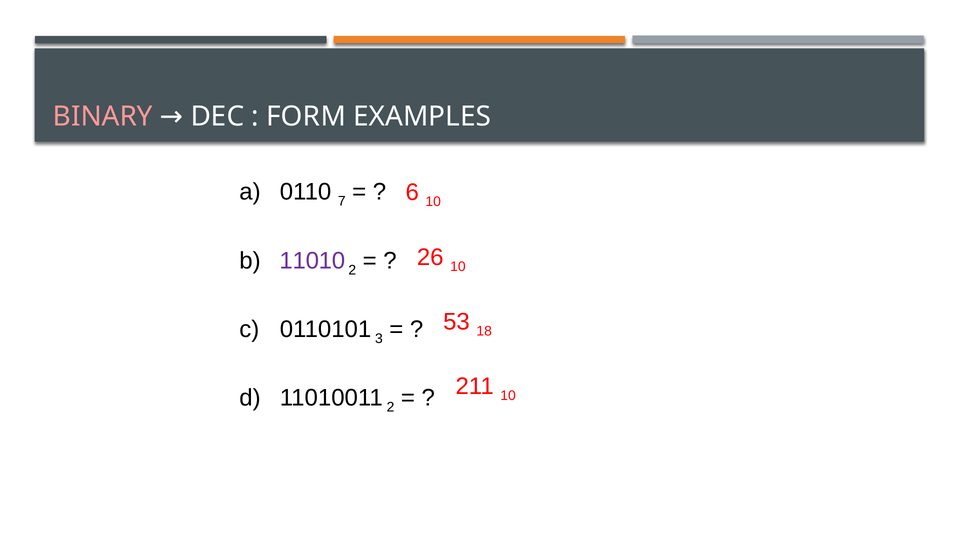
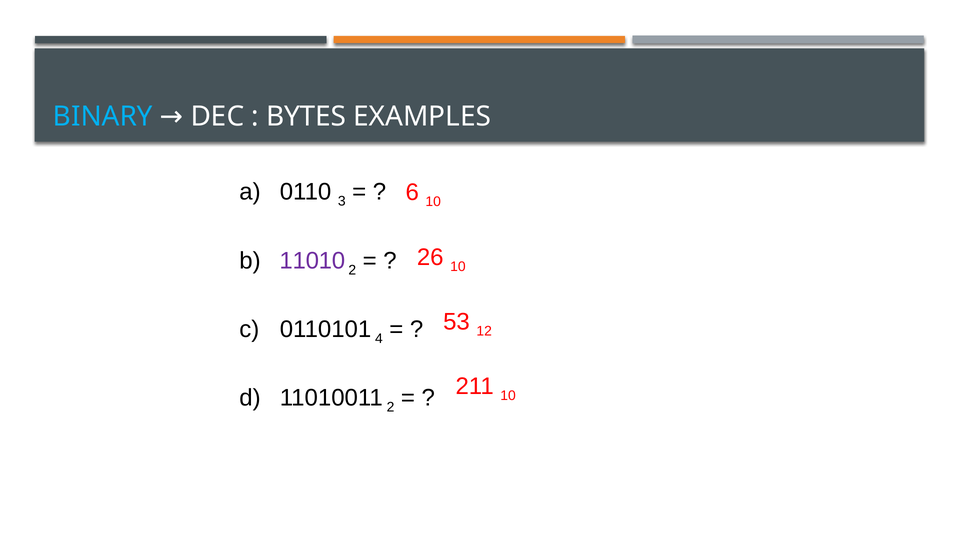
BINARY colour: pink -> light blue (103, 116)
FORM: FORM -> BYTES (306, 116)
7: 7 -> 3 (342, 202)
18: 18 -> 12 (484, 331)
3: 3 -> 4 (379, 339)
